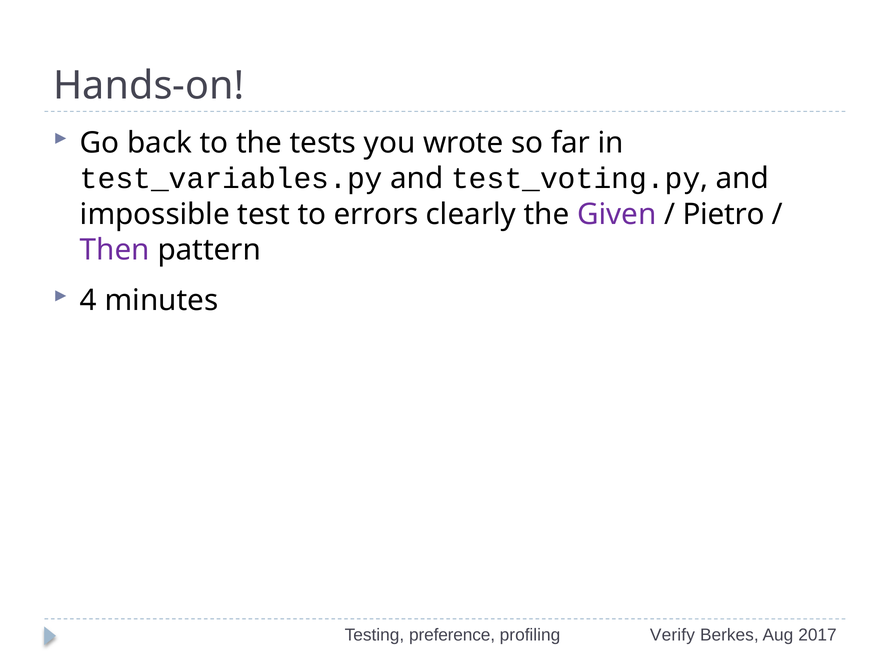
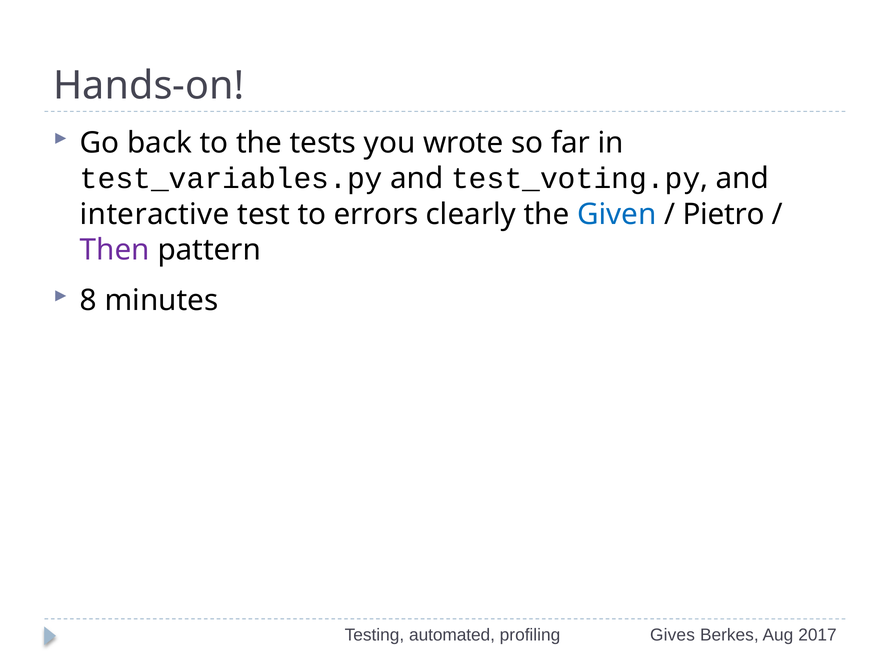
impossible: impossible -> interactive (155, 214)
Given colour: purple -> blue (617, 214)
4: 4 -> 8 (88, 300)
preference: preference -> automated (452, 635)
Verify: Verify -> Gives (672, 635)
